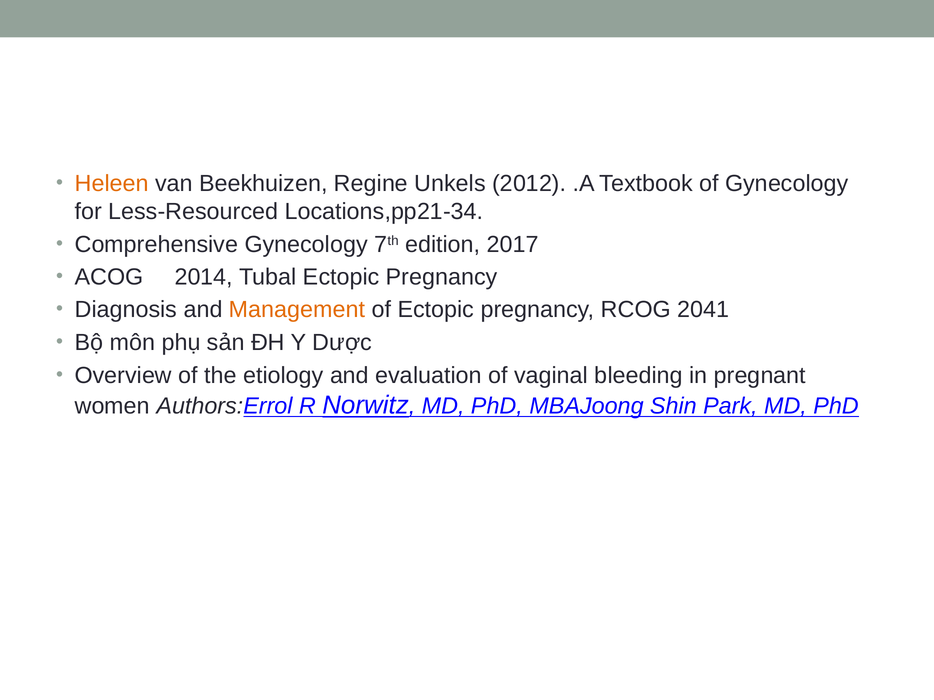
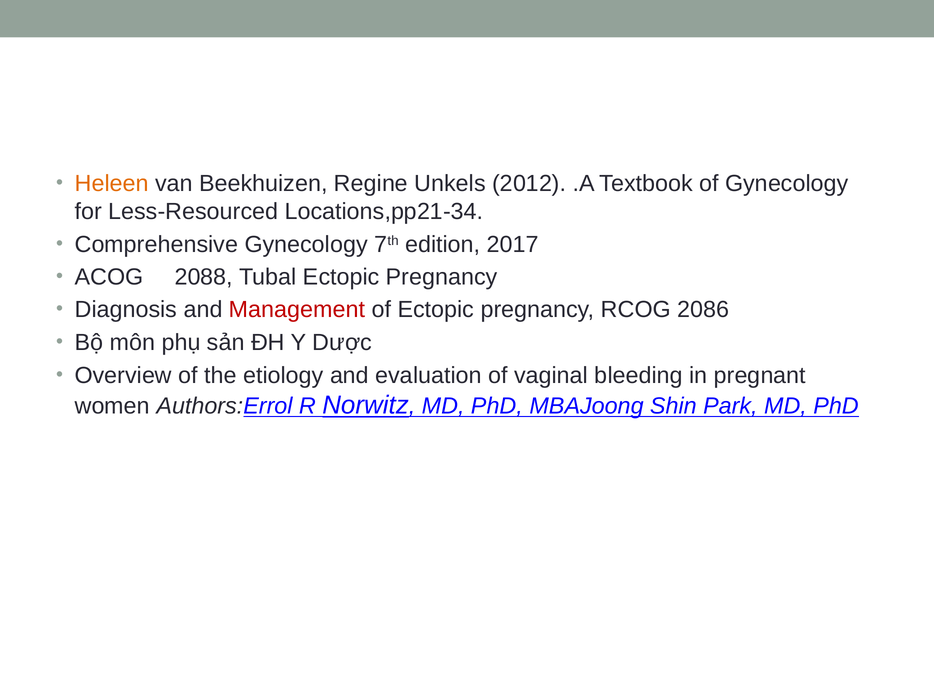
2014: 2014 -> 2088 (204, 277)
Management colour: orange -> red (297, 310)
2041: 2041 -> 2086 (703, 310)
